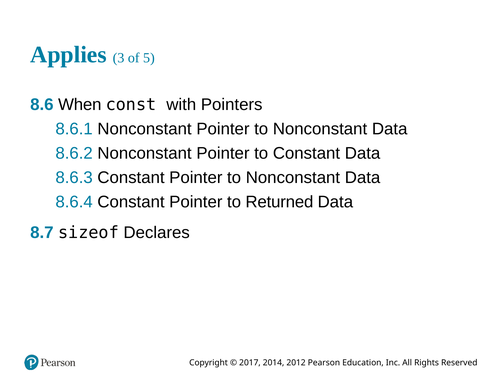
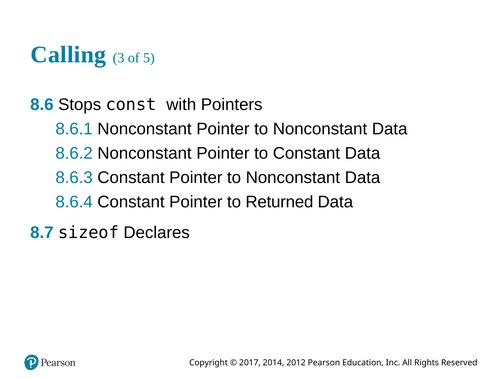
Applies: Applies -> Calling (68, 55)
When: When -> Stops (80, 105)
